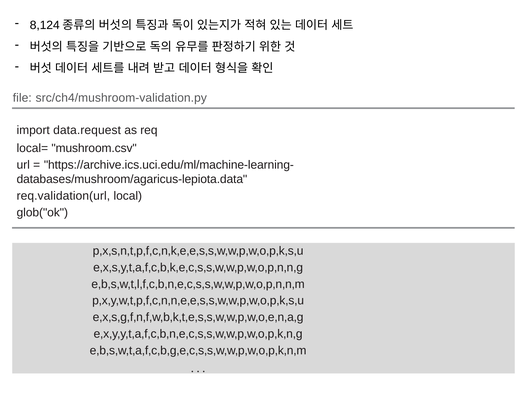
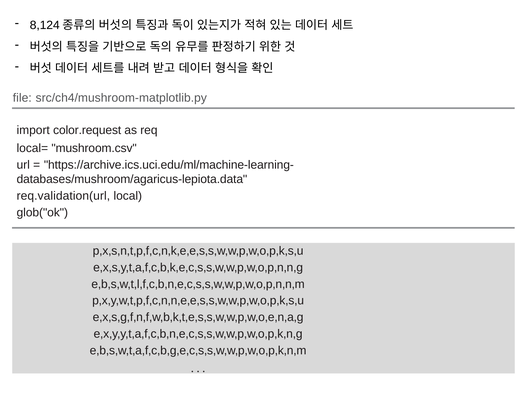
src/ch4/mushroom-validation.py: src/ch4/mushroom-validation.py -> src/ch4/mushroom-matplotlib.py (121, 98)
data.request: data.request -> color.request (87, 130)
